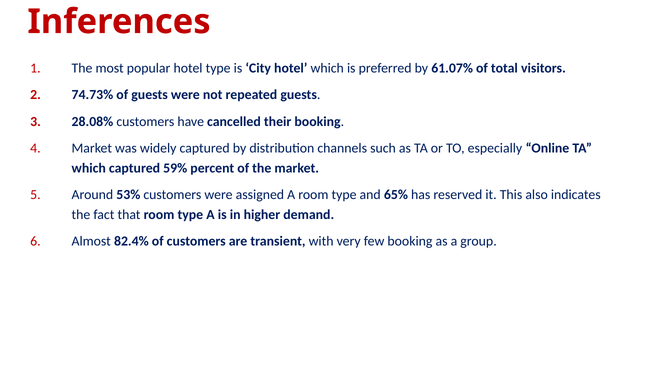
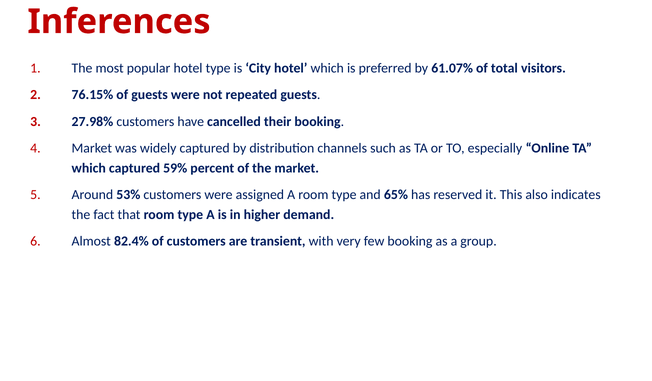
74.73%: 74.73% -> 76.15% (92, 95)
28.08%: 28.08% -> 27.98% (92, 122)
